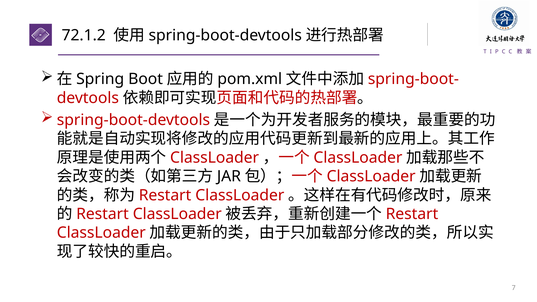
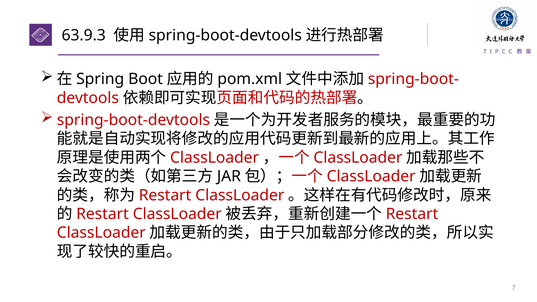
72.1.2: 72.1.2 -> 63.9.3 (84, 35)
